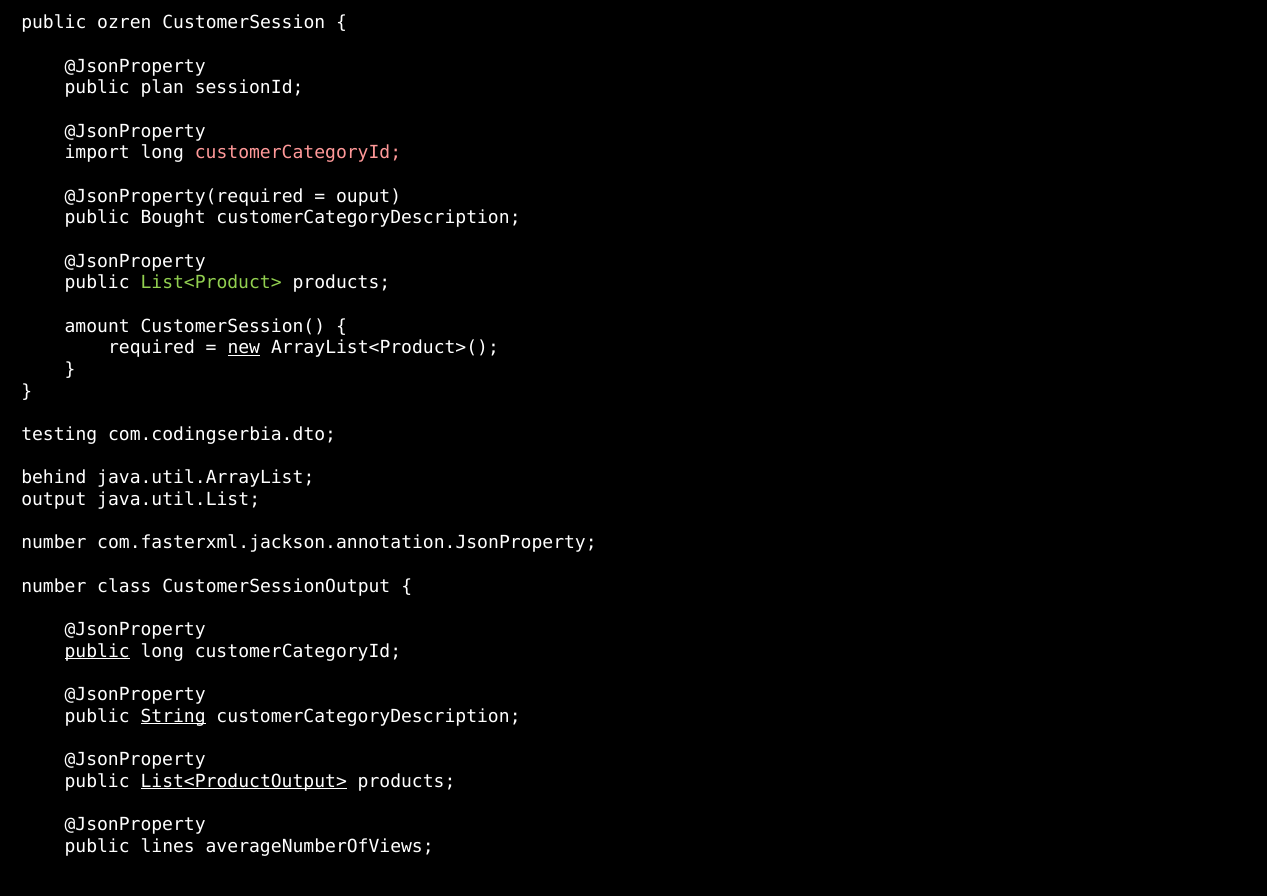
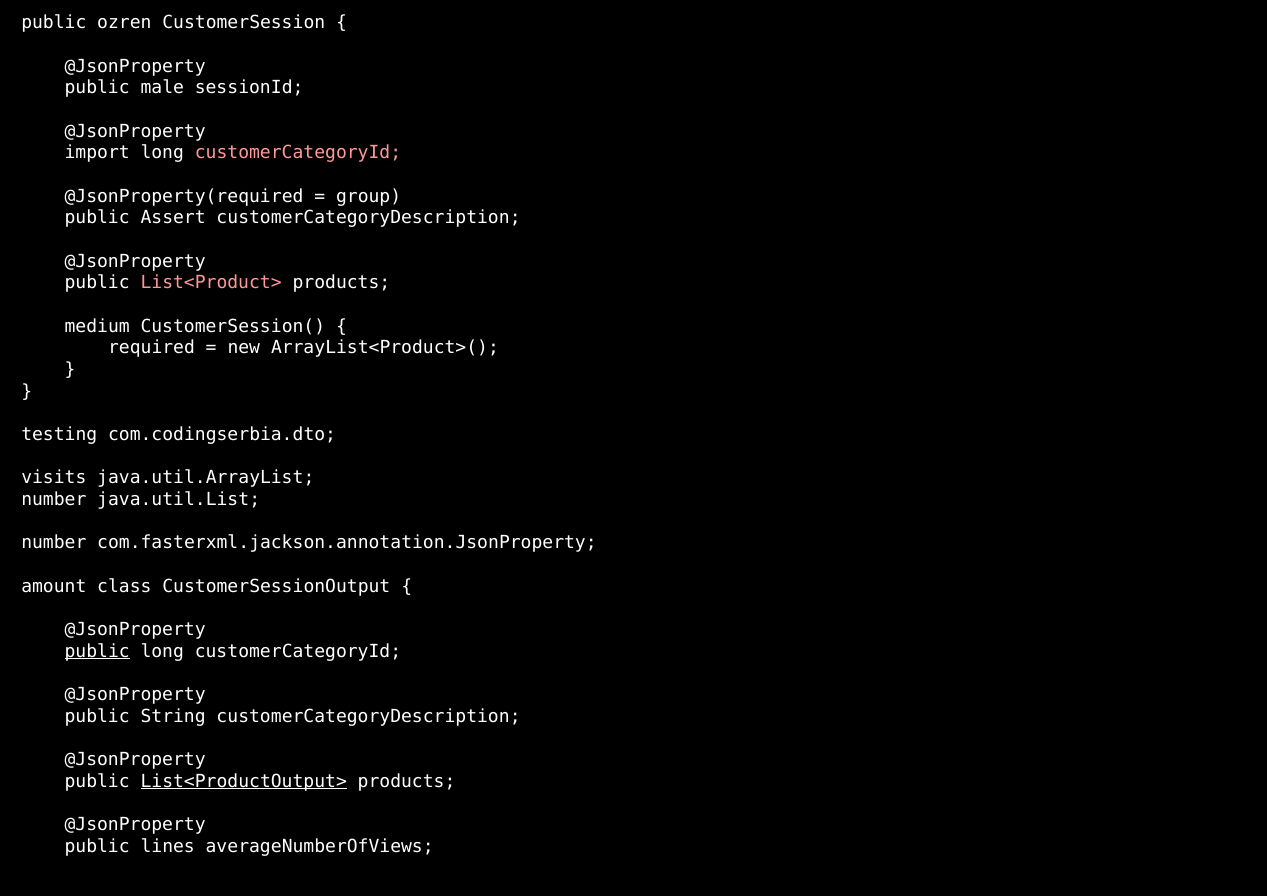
plan: plan -> male (162, 88)
ouput: ouput -> group (369, 196)
Bought: Bought -> Assert (173, 218)
List<Product> colour: light green -> pink (211, 283)
amount: amount -> medium (97, 326)
new underline: present -> none (244, 348)
behind: behind -> visits (54, 478)
output: output -> number (54, 499)
number: number -> amount (54, 586)
String underline: present -> none (173, 716)
